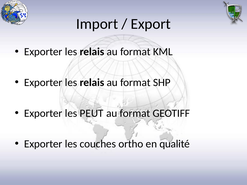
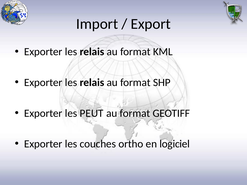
qualité: qualité -> logiciel (175, 144)
